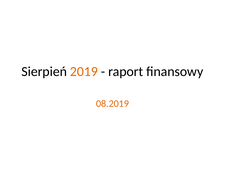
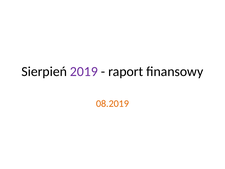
2019 colour: orange -> purple (84, 71)
